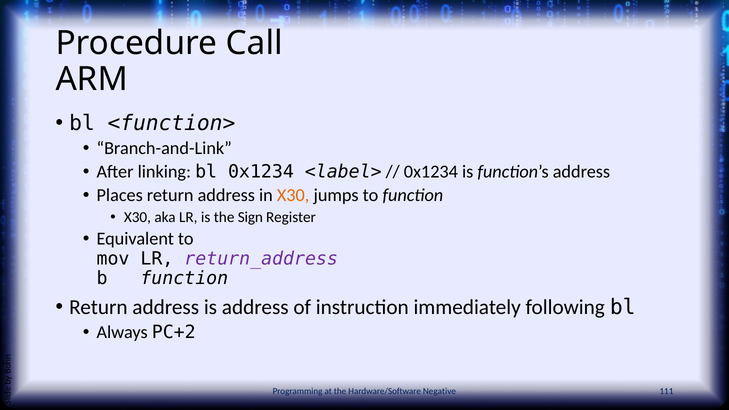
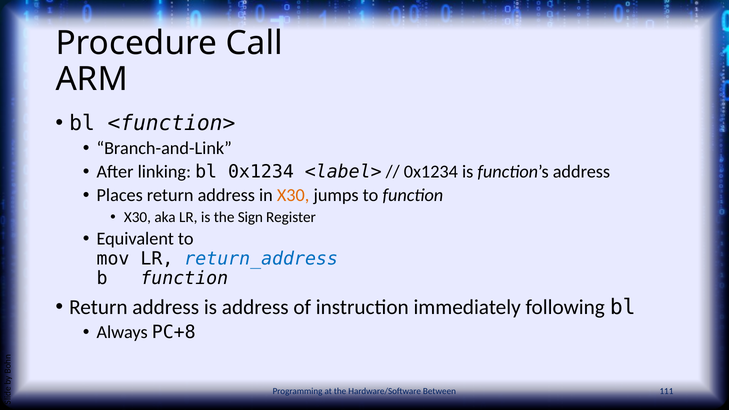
return_address colour: purple -> blue (261, 259)
PC+2: PC+2 -> PC+8 (174, 332)
Negative: Negative -> Between (439, 392)
